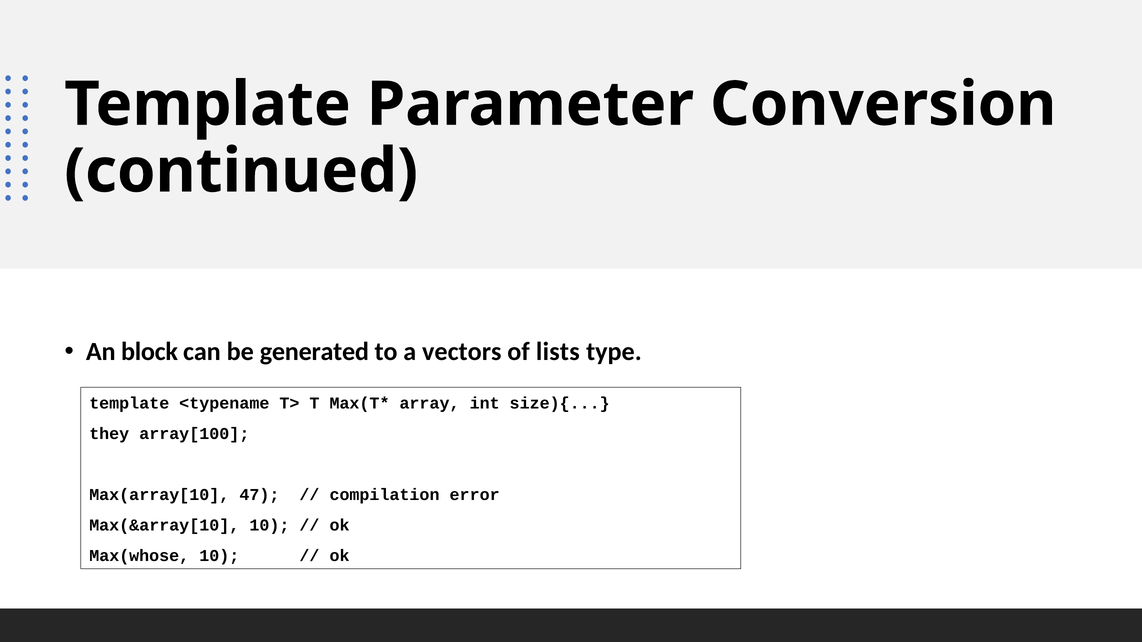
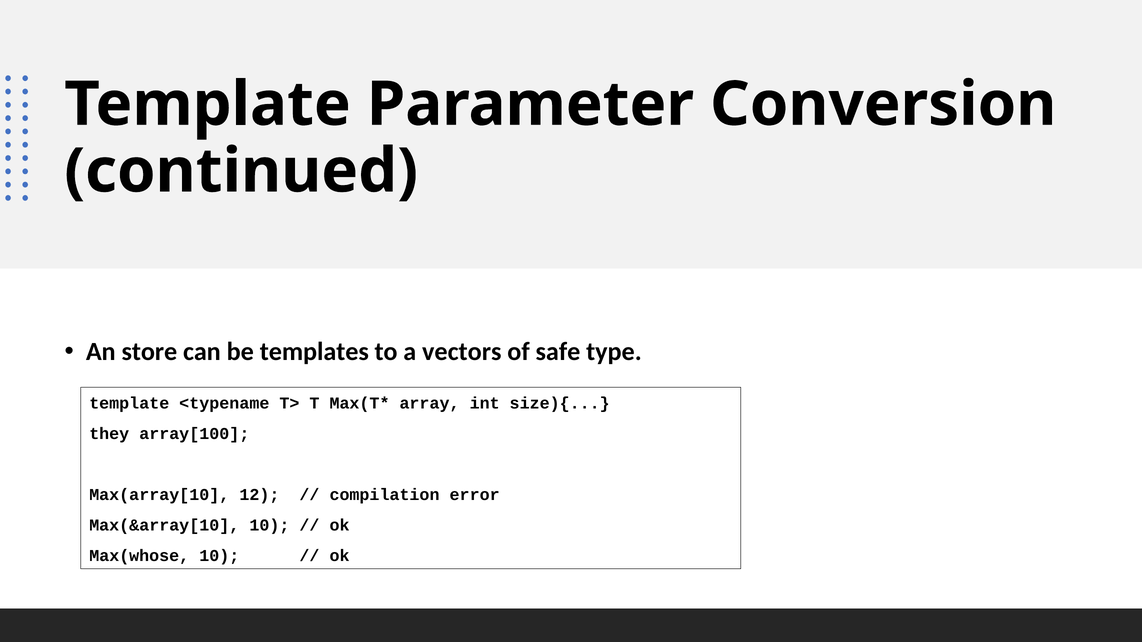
block: block -> store (149, 352)
generated: generated -> templates (314, 352)
lists: lists -> safe (558, 352)
47: 47 -> 12 (259, 495)
